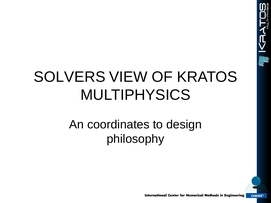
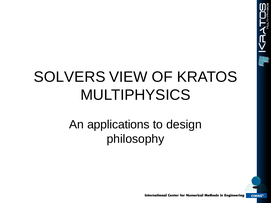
coordinates: coordinates -> applications (118, 125)
